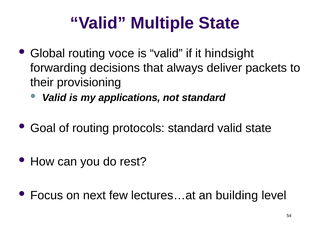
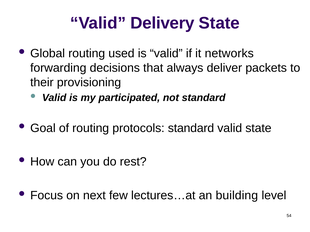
Multiple: Multiple -> Delivery (162, 23)
voce: voce -> used (121, 54)
hindsight: hindsight -> networks (229, 54)
applications: applications -> participated (129, 98)
